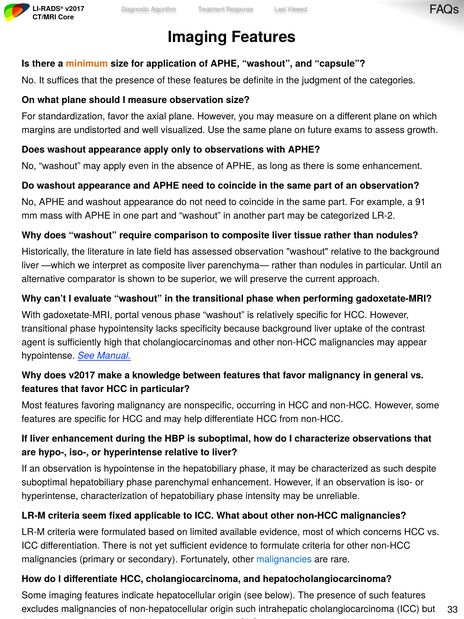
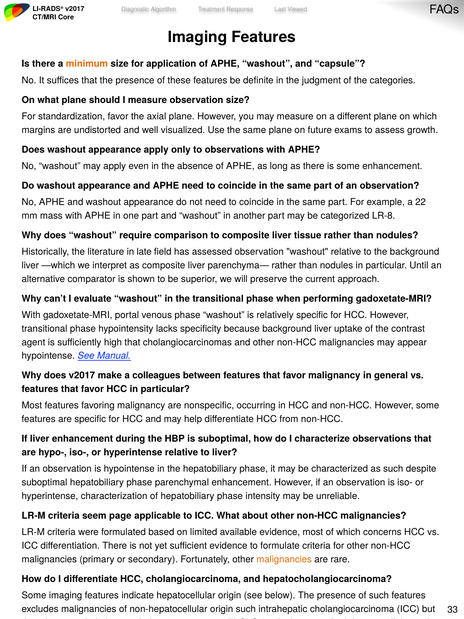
91: 91 -> 22 (421, 202)
LR-2: LR-2 -> LR-8 (384, 216)
knowledge: knowledge -> colleagues (156, 375)
fixed: fixed -> page (120, 515)
malignancies colour: blue -> orange (284, 559)
